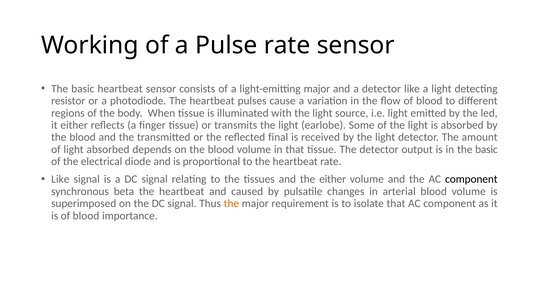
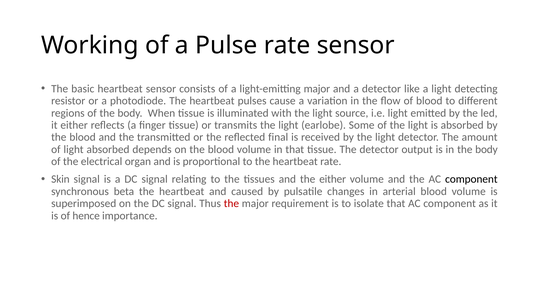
in the basic: basic -> body (486, 149)
diode: diode -> organ (138, 162)
Like: Like -> Skin (60, 179)
the colour: orange -> red (231, 204)
is of blood: blood -> hence (86, 216)
